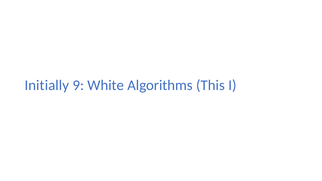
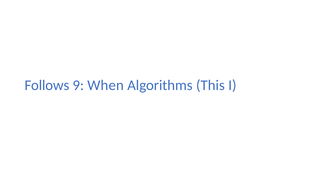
Initially: Initially -> Follows (47, 85)
White: White -> When (106, 85)
